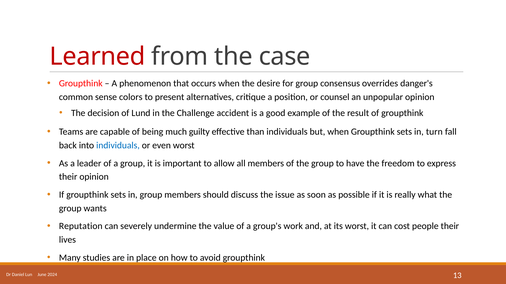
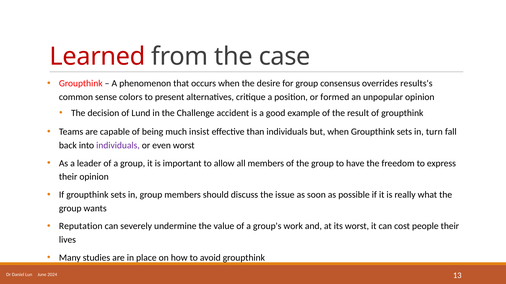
danger's: danger's -> results's (416, 84)
counsel: counsel -> formed (335, 97)
guilty: guilty -> insist (199, 132)
individuals colour: blue -> purple (118, 146)
